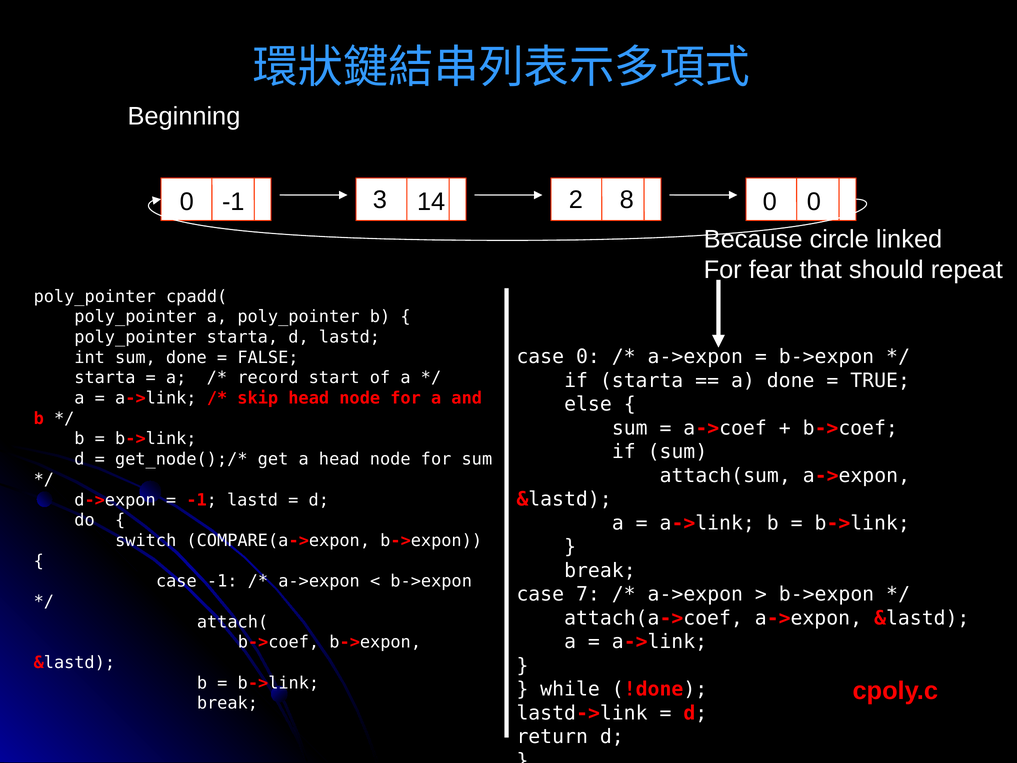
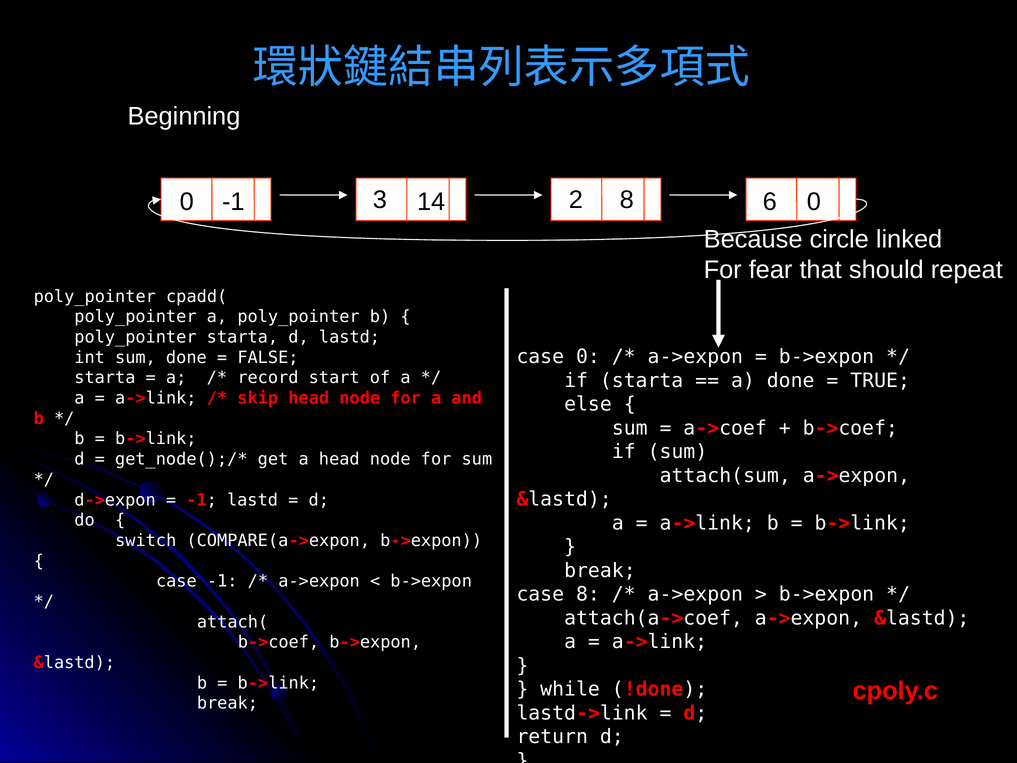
8 0: 0 -> 6 (770, 202)
case 7: 7 -> 8 (588, 594)
